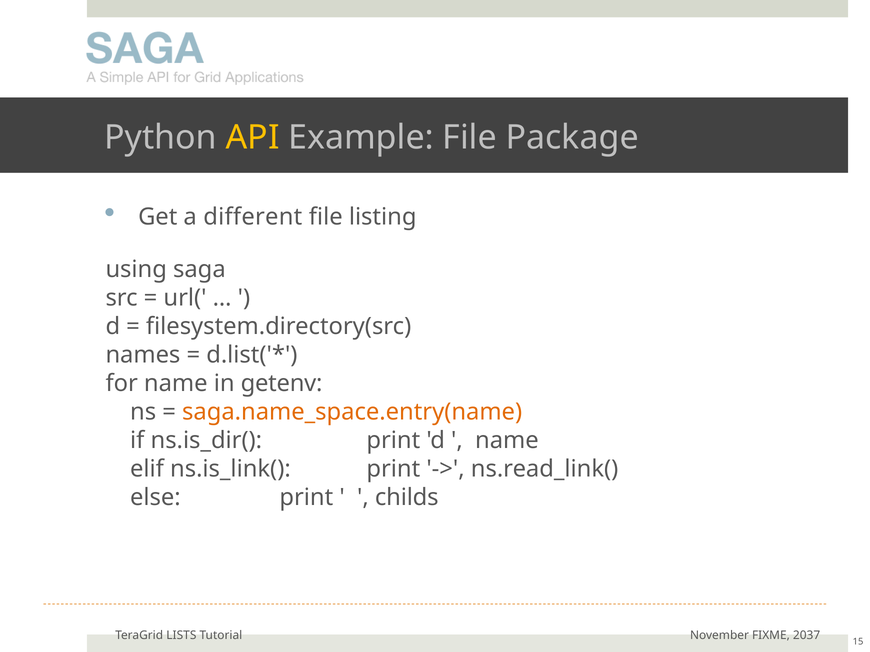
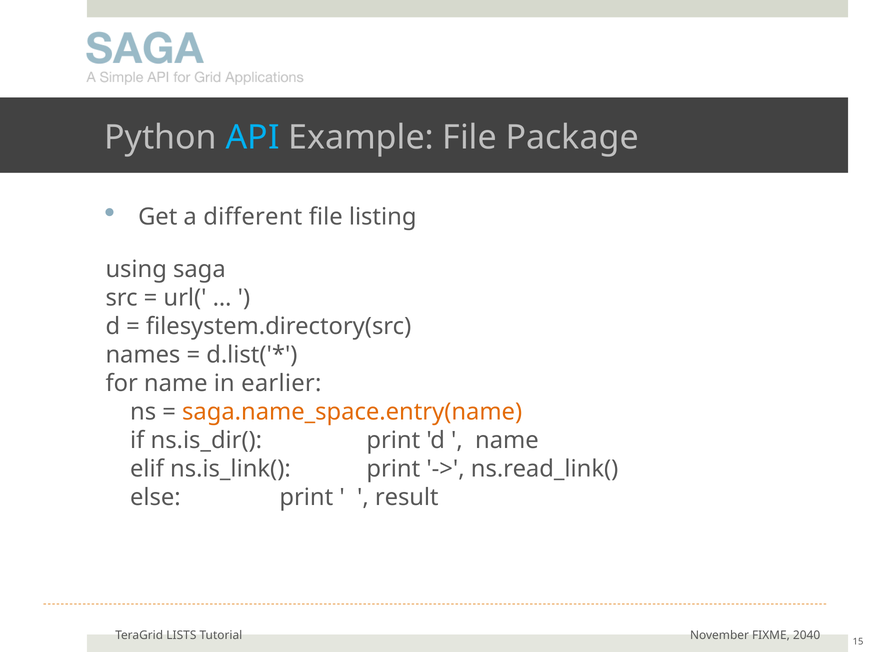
API colour: yellow -> light blue (253, 138)
getenv: getenv -> earlier (281, 384)
childs: childs -> result (407, 498)
2037: 2037 -> 2040 (807, 636)
